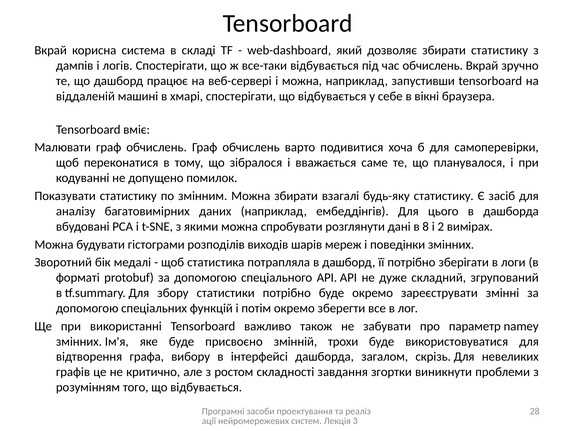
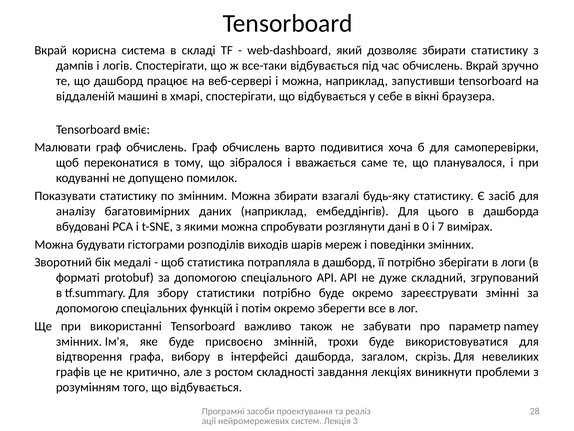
8: 8 -> 0 (426, 226)
2: 2 -> 7 (441, 226)
згортки: згортки -> лекціях (391, 372)
